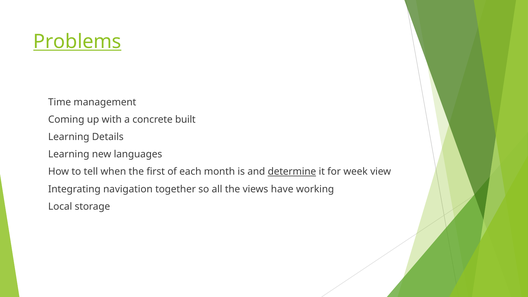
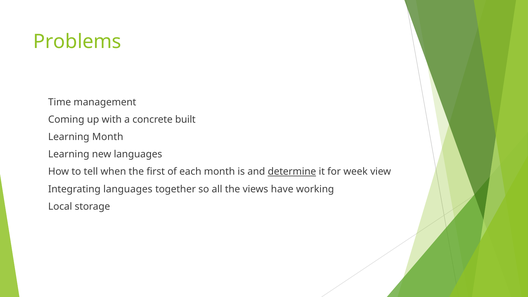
Problems underline: present -> none (77, 42)
Learning Details: Details -> Month (108, 137)
Integrating navigation: navigation -> languages (128, 189)
